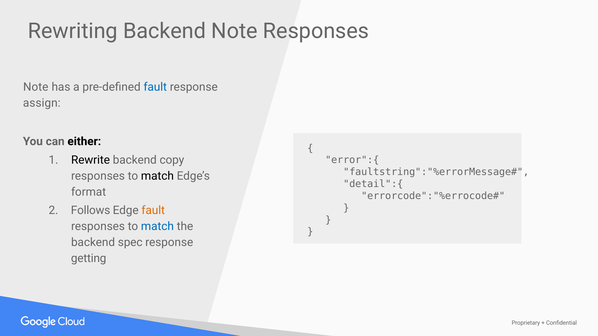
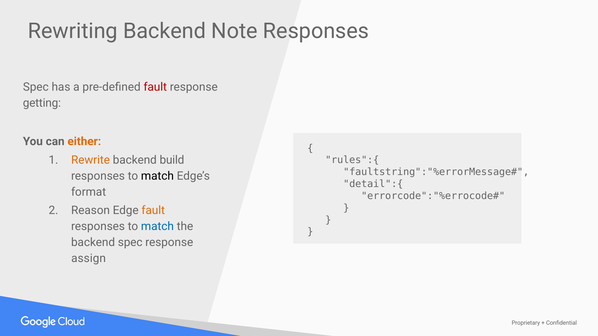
Note: Note -> Spec (36, 87)
fault colour: blue -> red (155, 87)
assign: assign -> getting (42, 103)
either colour: black -> orange (84, 141)
Rewrite colour: black -> orange (91, 160)
copy: copy -> build (172, 160)
error":{: error":{ -> rules":{ (352, 160)
Follows: Follows -> Reason (91, 211)
getting: getting -> assign (89, 259)
